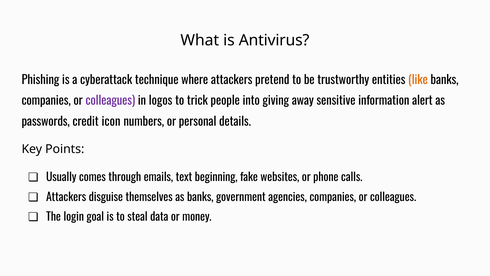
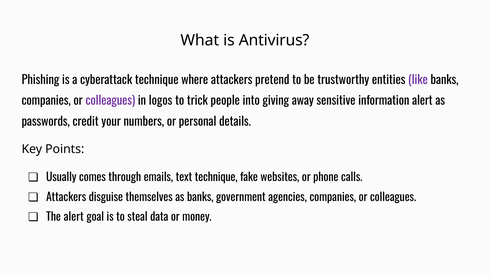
like colour: orange -> purple (418, 80)
icon: icon -> your (111, 122)
text beginning: beginning -> technique (216, 177)
The login: login -> alert (74, 217)
